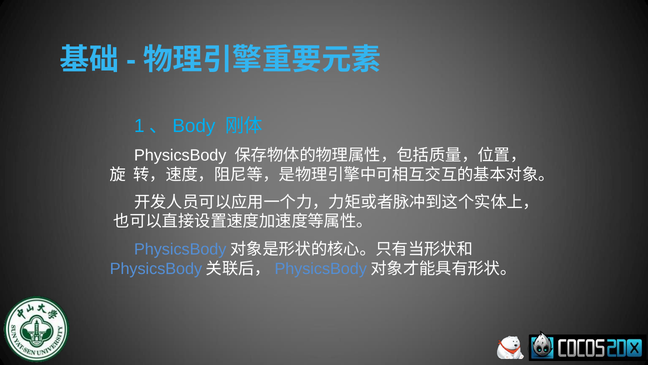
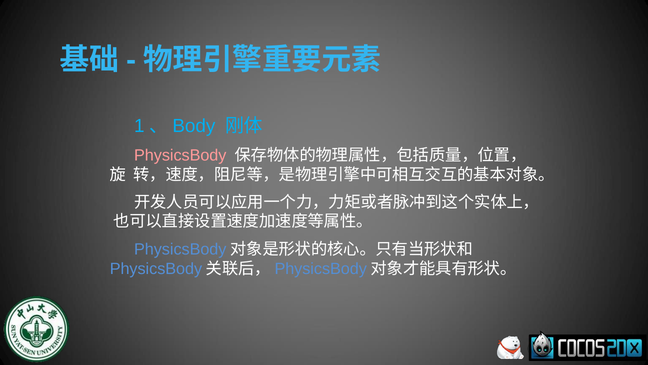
PhysicsBody colour: white -> pink (180, 155)
